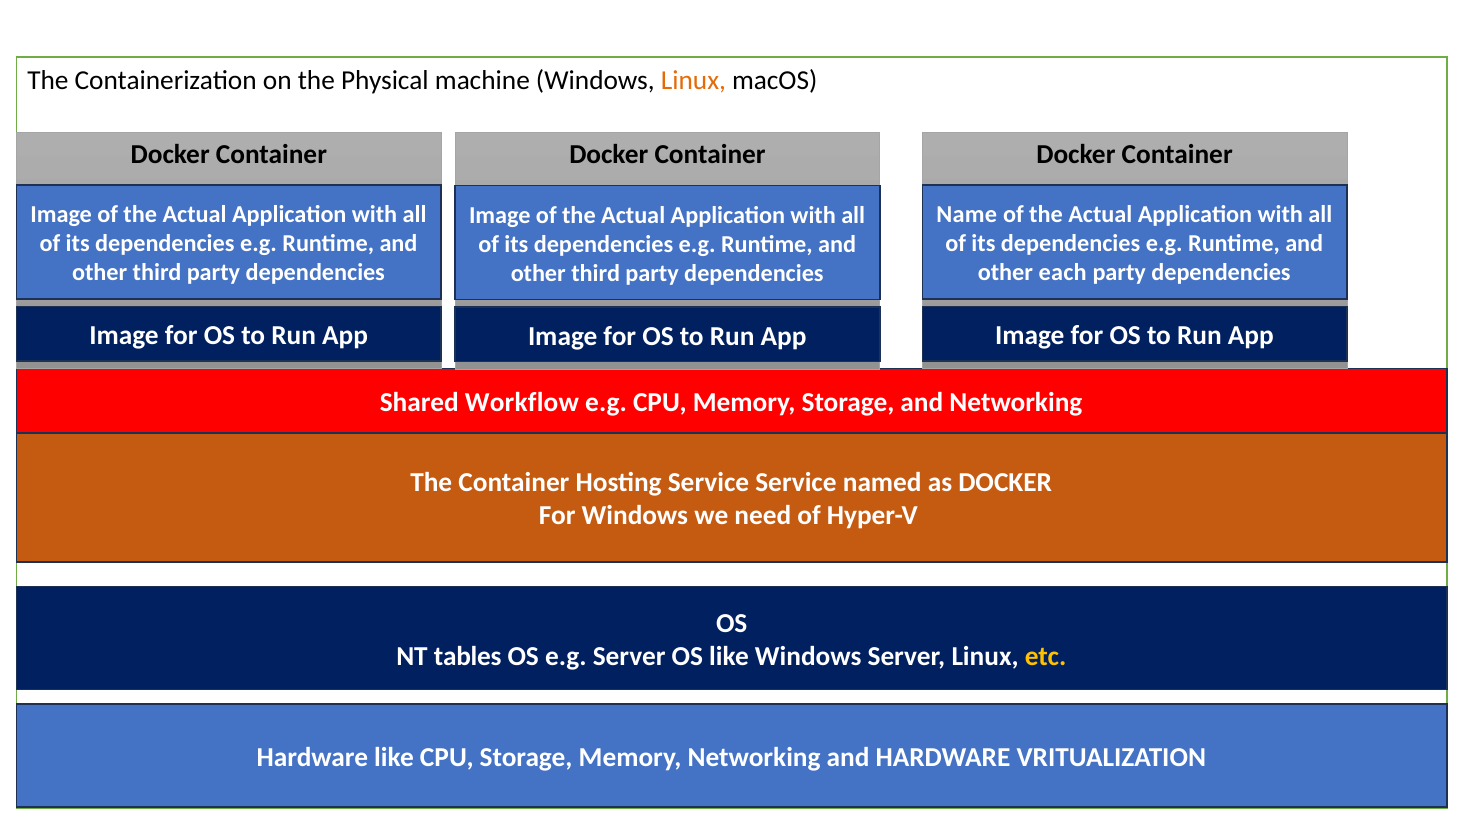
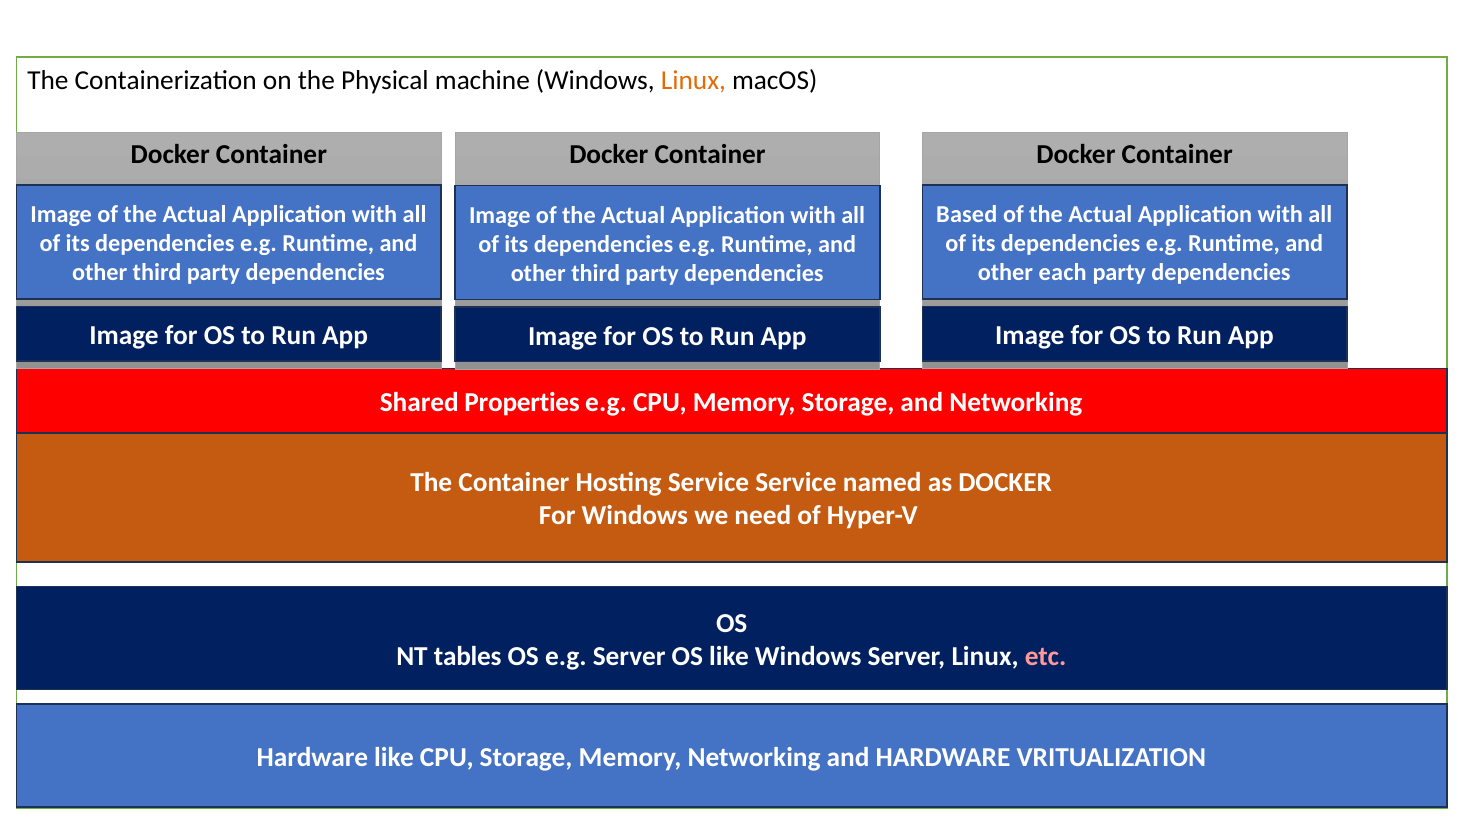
Name: Name -> Based (967, 215)
Workflow: Workflow -> Properties (522, 403)
etc colour: yellow -> pink (1046, 656)
